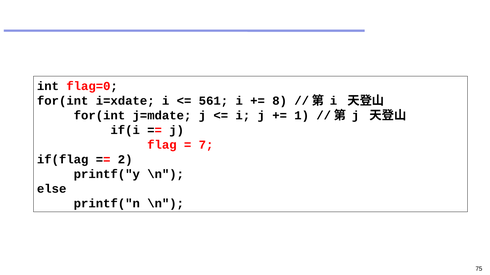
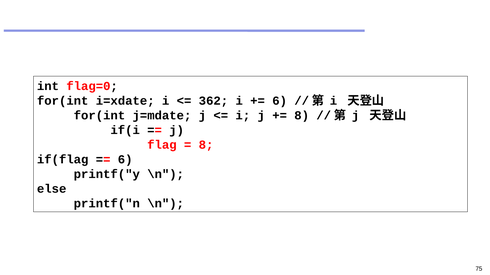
561: 561 -> 362 (213, 101)
8: 8 -> 6 (280, 101)
1: 1 -> 8 (302, 116)
7: 7 -> 8 (206, 145)
2: 2 -> 6 (125, 160)
